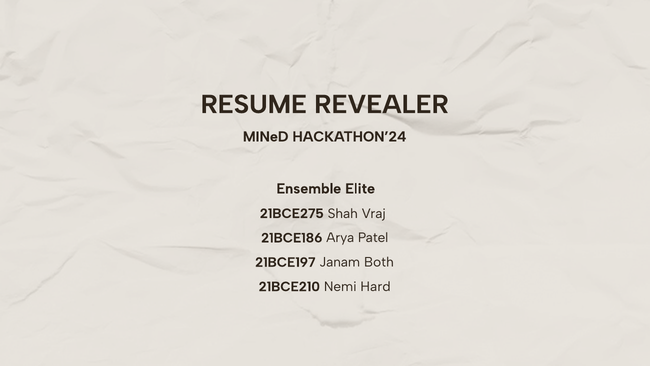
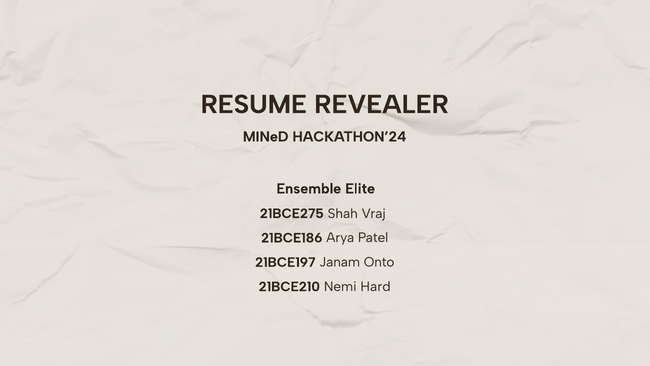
Both: Both -> Onto (379, 262)
